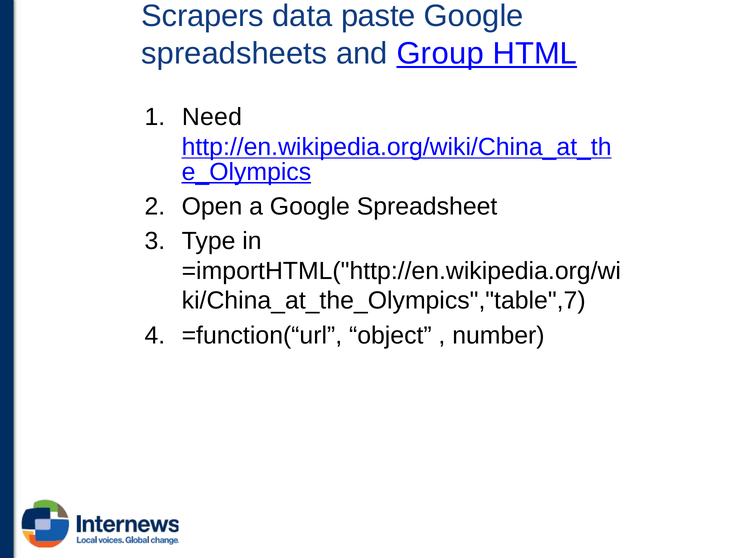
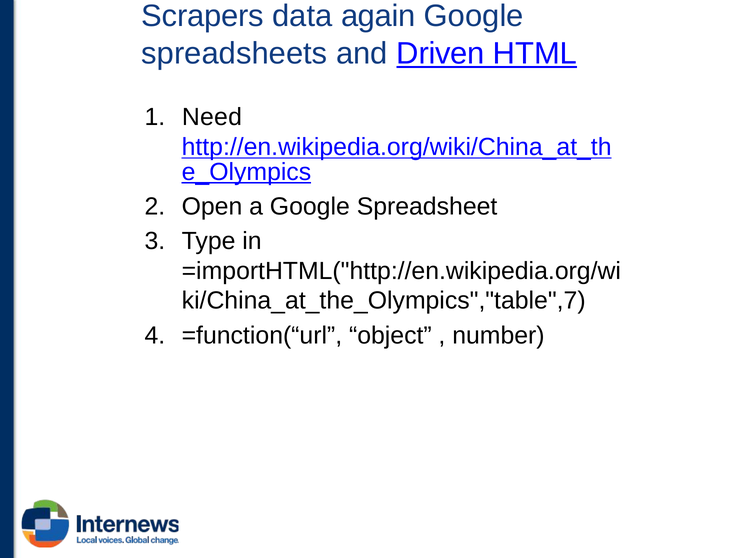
paste: paste -> again (378, 16)
Group: Group -> Driven (441, 53)
